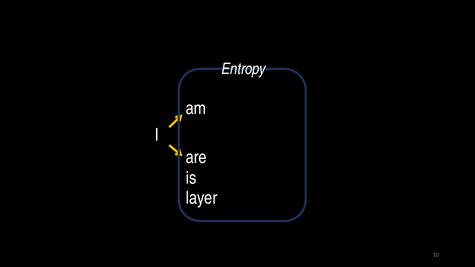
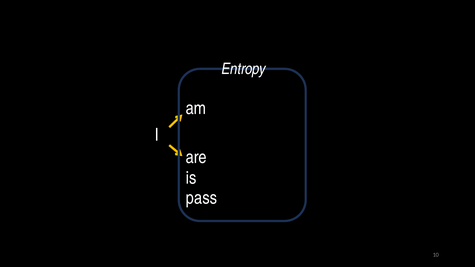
layer: layer -> pass (201, 198)
